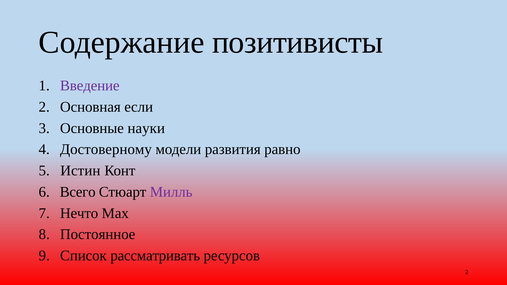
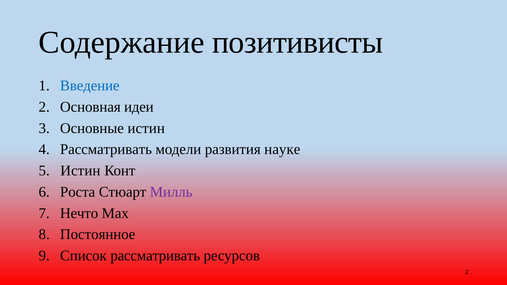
Введение colour: purple -> blue (90, 86)
если: если -> идеи (139, 107)
Основные науки: науки -> истин (146, 128)
Достоверному: Достоверному -> Рассматривать (106, 149)
равно: равно -> науке (282, 149)
Всего: Всего -> Роста (78, 192)
